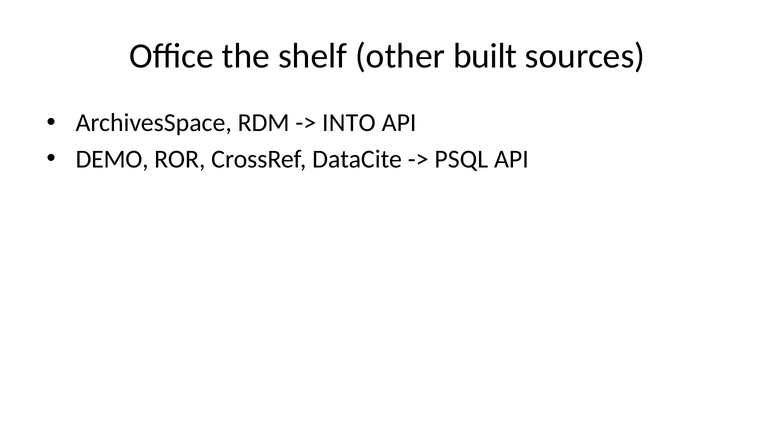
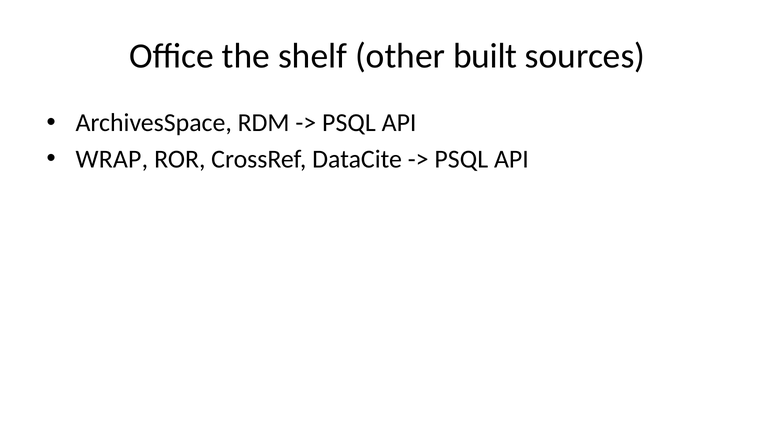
INTO: INTO -> PSQL (349, 123)
DEMO: DEMO -> WRAP (112, 159)
